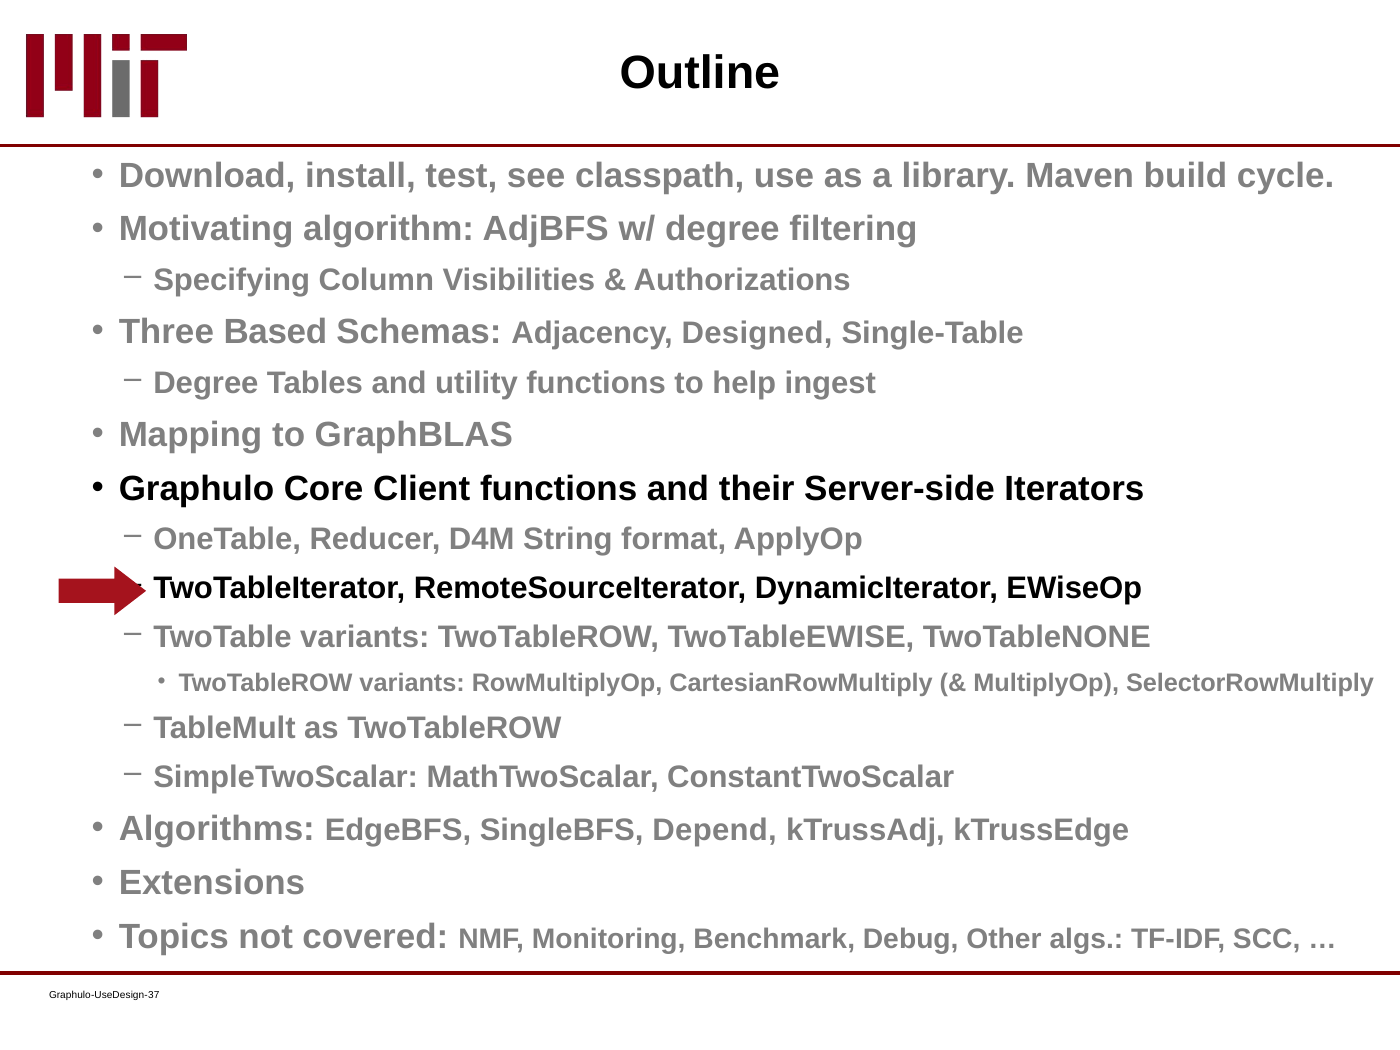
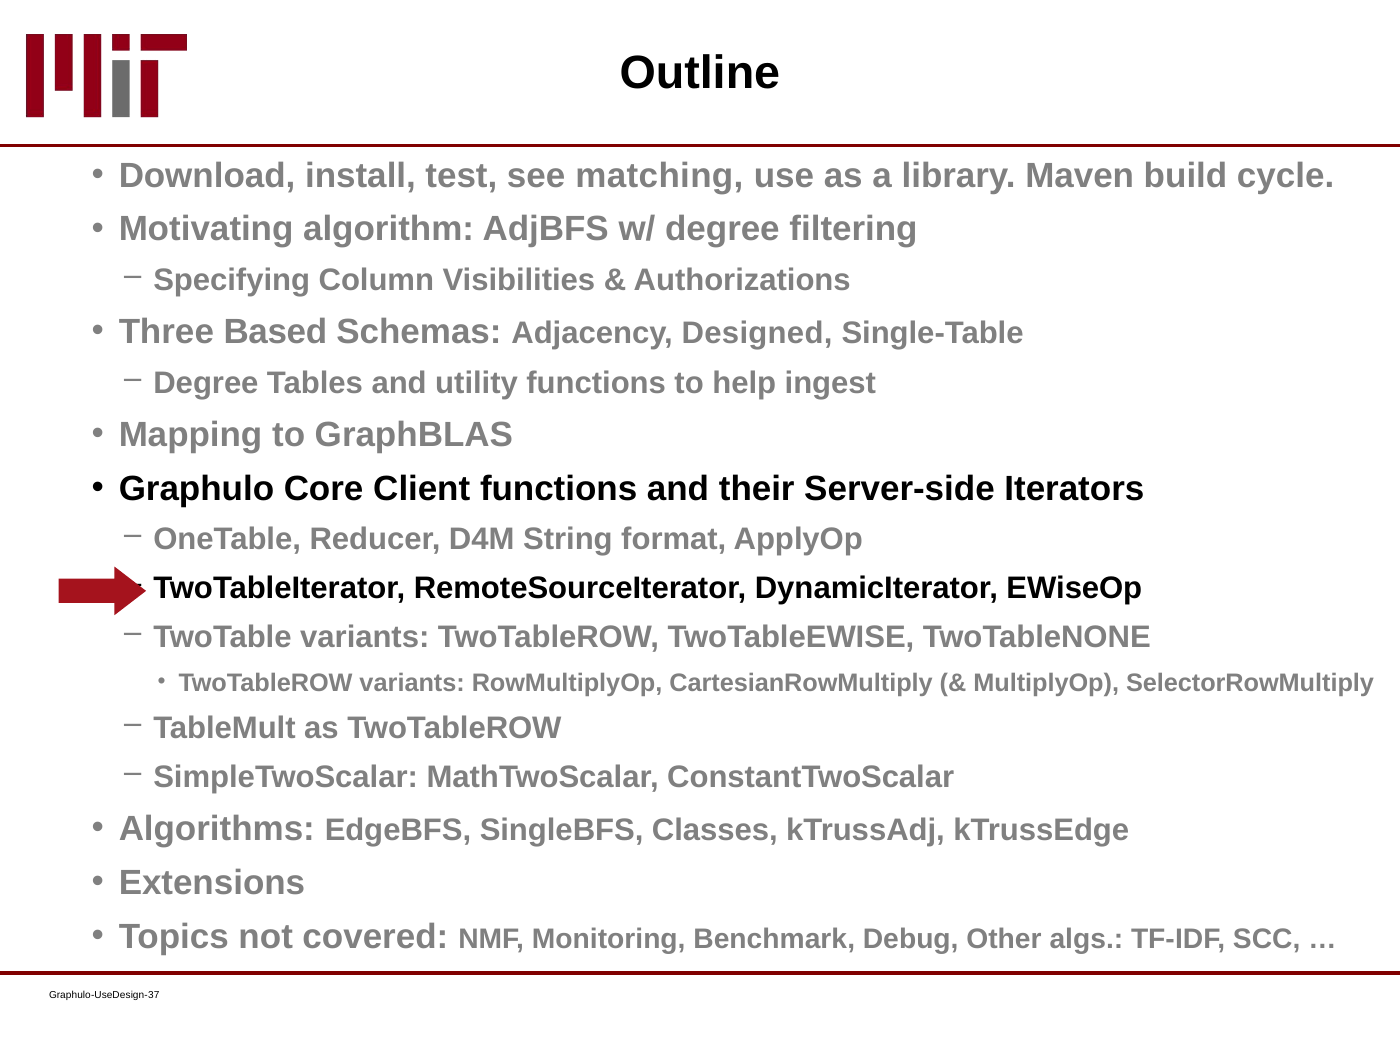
classpath: classpath -> matching (659, 176)
Depend: Depend -> Classes (715, 831)
